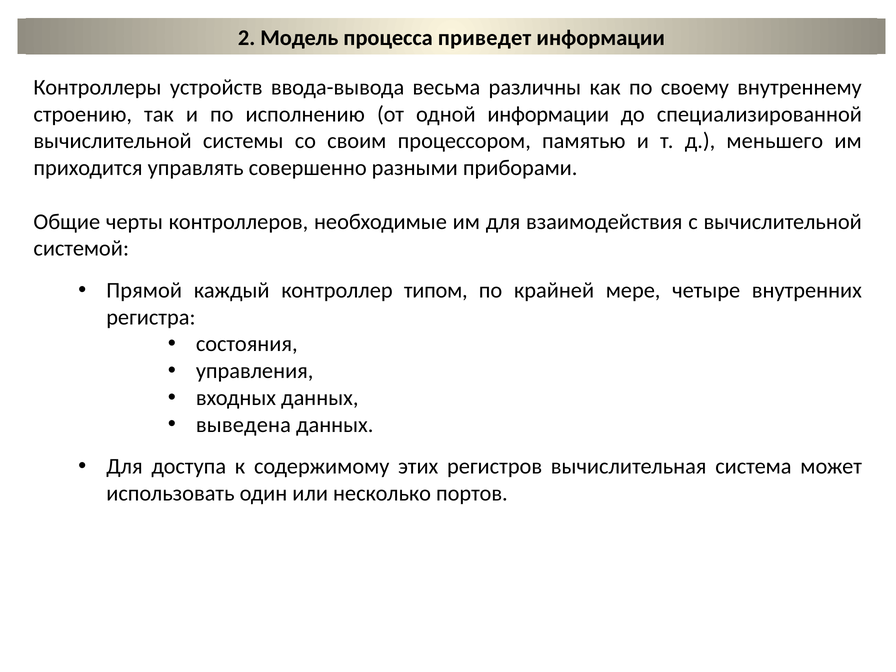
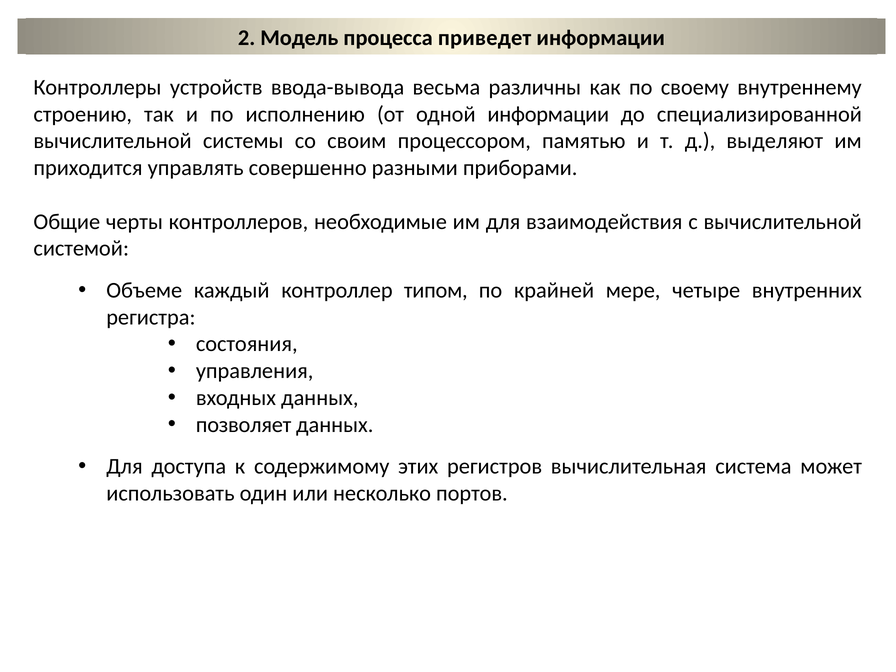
меньшего: меньшего -> выделяют (775, 141)
Прямой: Прямой -> Объеме (144, 290)
выведена: выведена -> позволяет (244, 425)
